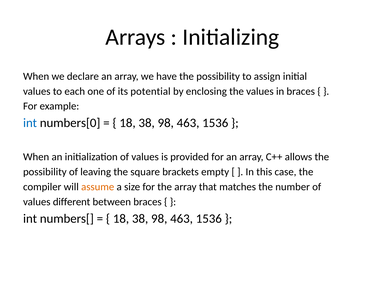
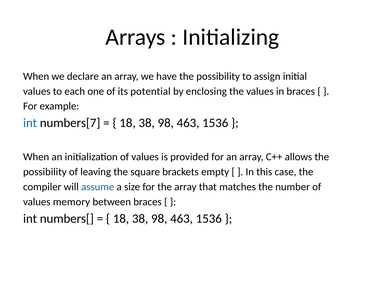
numbers[0: numbers[0 -> numbers[7 (70, 123)
assume colour: orange -> blue (98, 187)
different: different -> memory (71, 202)
